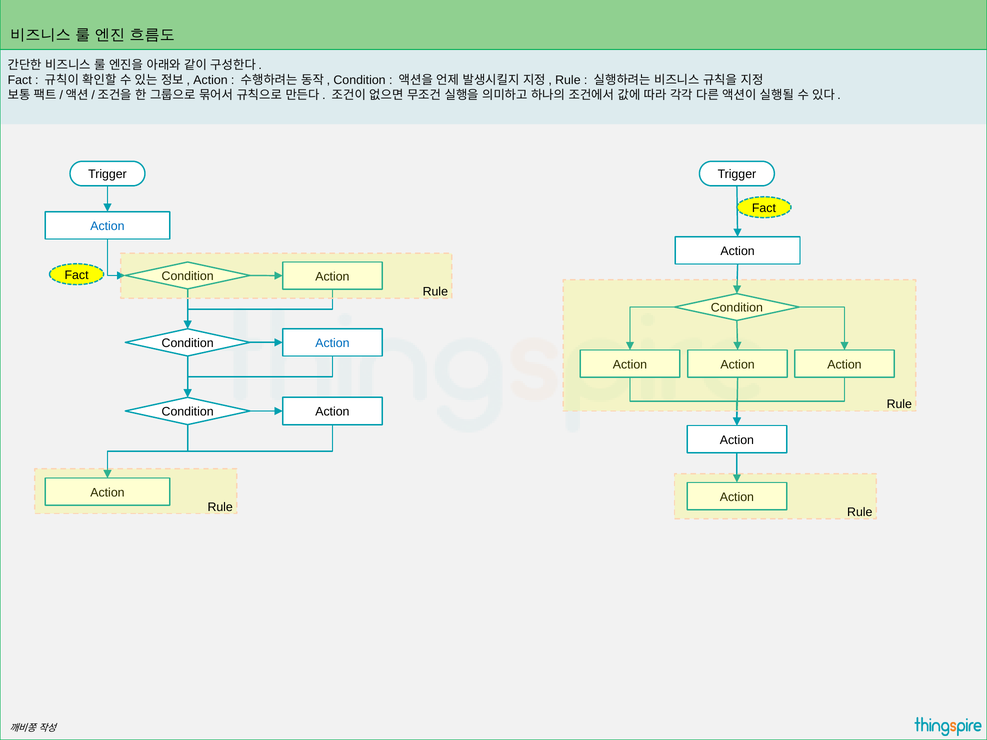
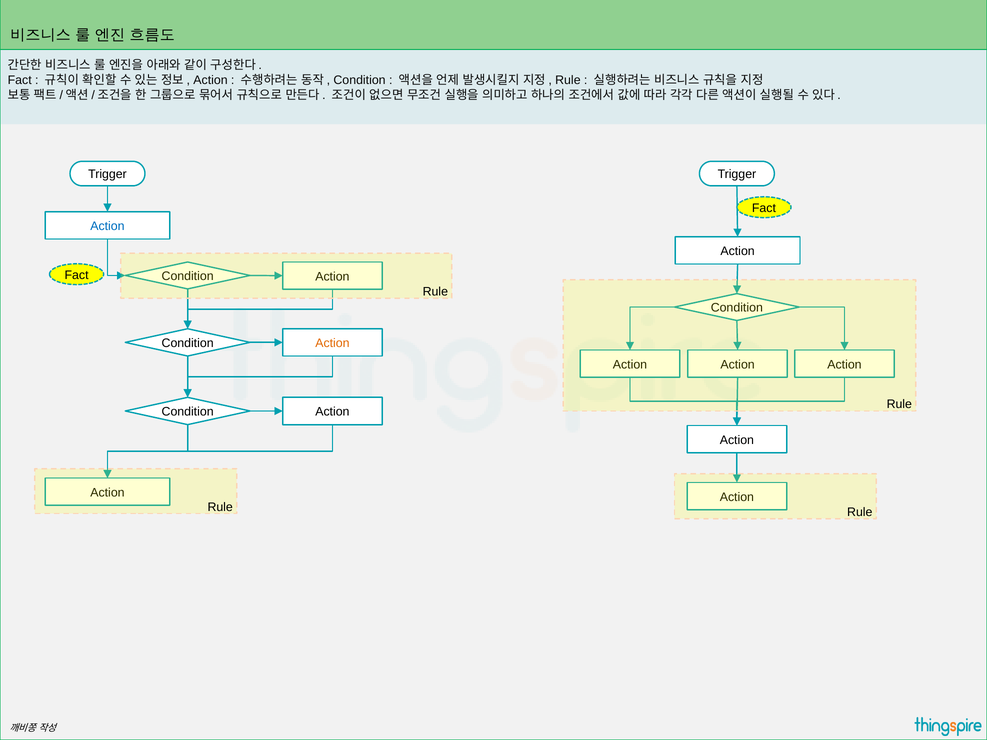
Action colour: blue -> orange (332, 343)
